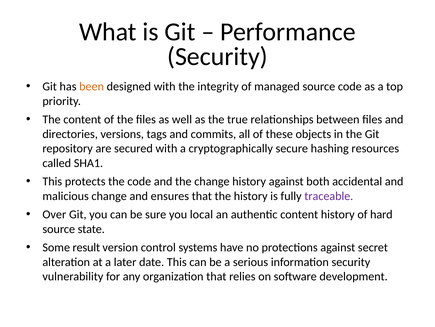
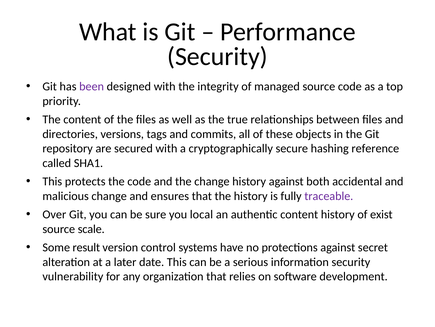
been colour: orange -> purple (92, 86)
resources: resources -> reference (375, 148)
hard: hard -> exist (381, 214)
state: state -> scale (91, 229)
